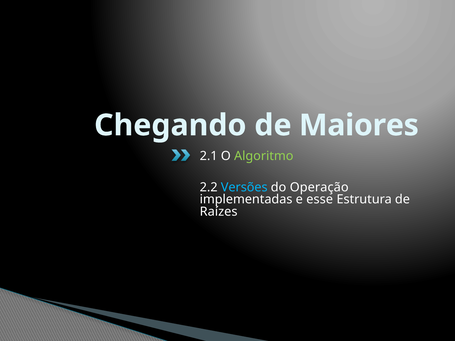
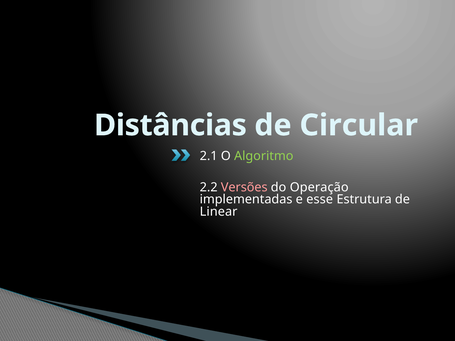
Chegando: Chegando -> Distâncias (170, 125)
Maiores: Maiores -> Circular (359, 125)
Versões colour: light blue -> pink (244, 187)
Raízes: Raízes -> Linear (219, 212)
